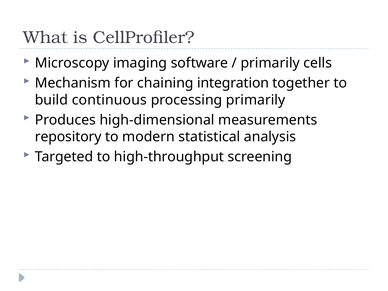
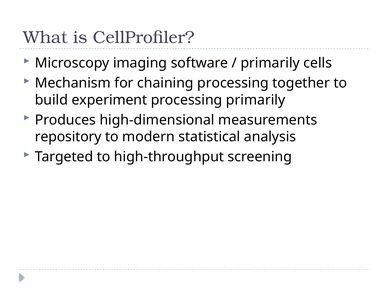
chaining integration: integration -> processing (233, 83)
continuous: continuous -> experiment (109, 100)
